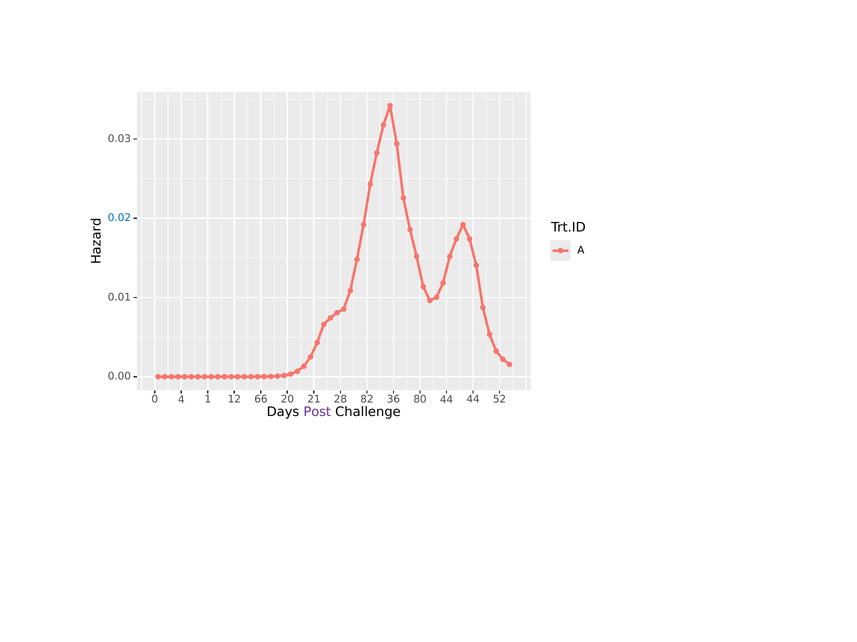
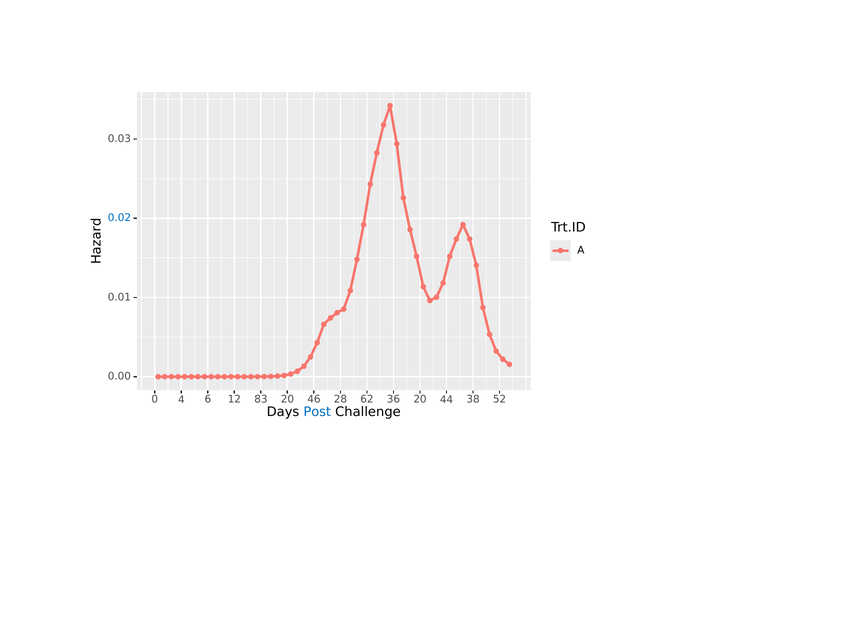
1: 1 -> 6 (208, 400)
66: 66 -> 83 (261, 400)
21: 21 -> 46 (314, 400)
82: 82 -> 62 (367, 400)
36 80: 80 -> 20 (420, 400)
44 44: 44 -> 38 (473, 400)
Post colour: purple -> blue (317, 412)
